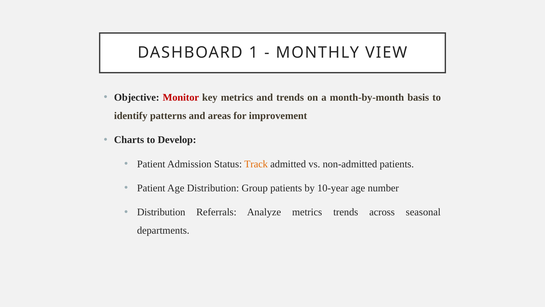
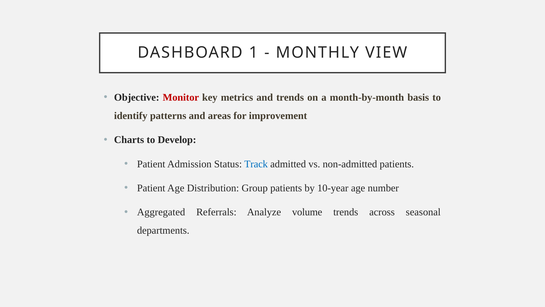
Track colour: orange -> blue (256, 164)
Distribution: Distribution -> Aggregated (161, 212)
Analyze metrics: metrics -> volume (307, 212)
